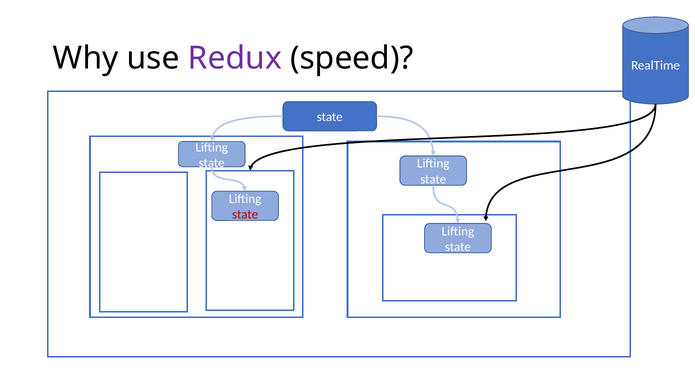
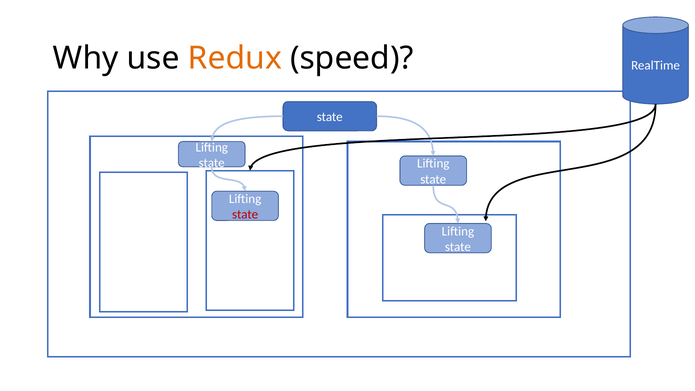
Redux colour: purple -> orange (235, 58)
